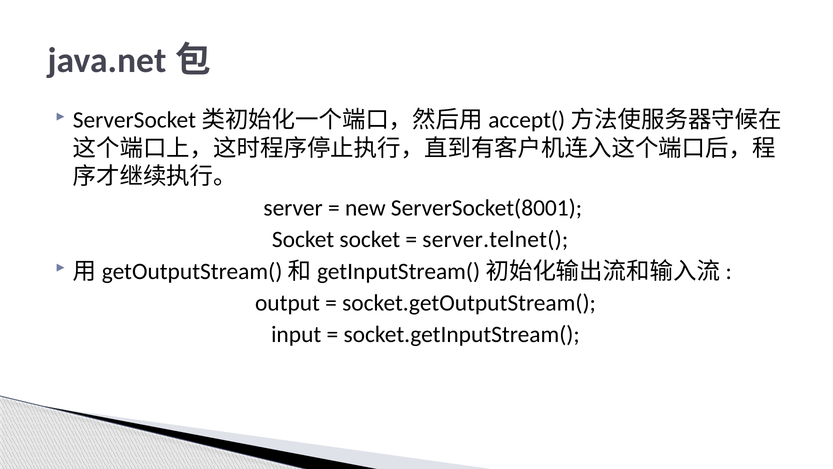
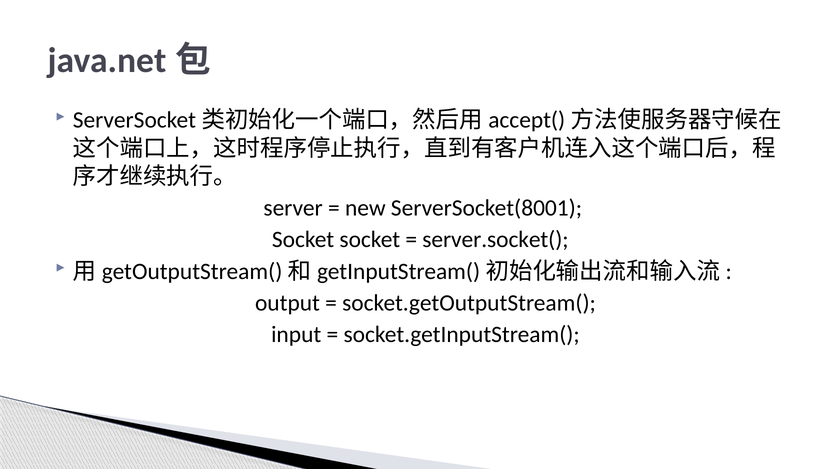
server.telnet(: server.telnet( -> server.socket( (495, 239)
